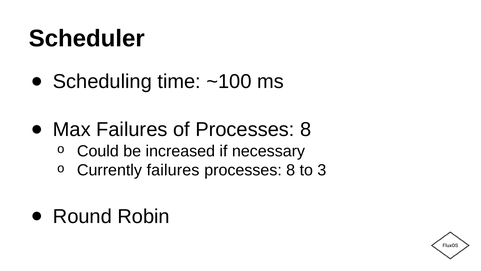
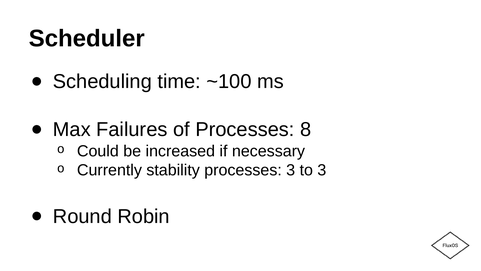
Currently failures: failures -> stability (173, 170)
8: 8 -> 3 (291, 170)
